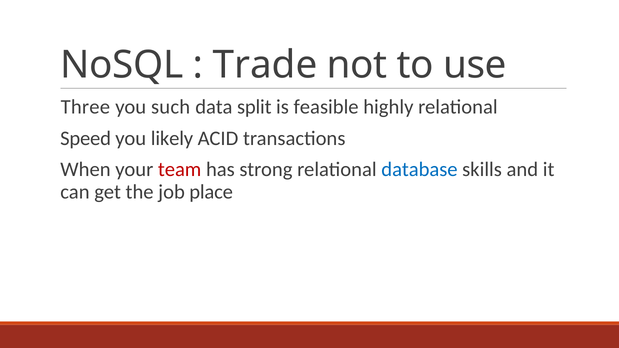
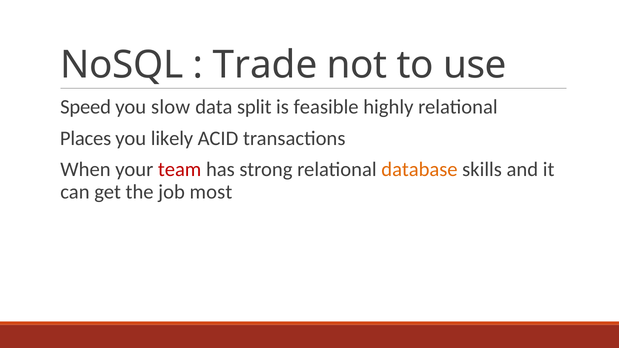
Three: Three -> Speed (86, 107)
such: such -> slow (171, 107)
Speed: Speed -> Places (86, 138)
database colour: blue -> orange (419, 170)
place: place -> most (211, 192)
